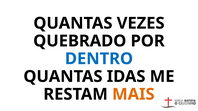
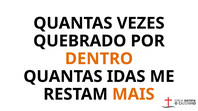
DENTRO colour: blue -> orange (99, 59)
